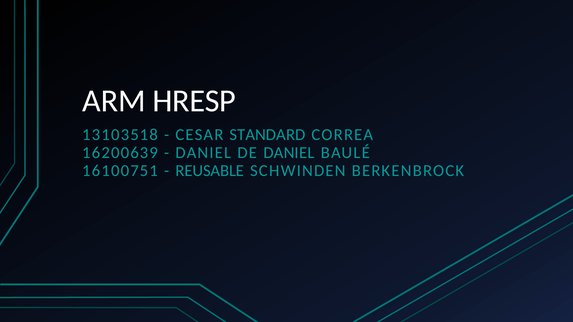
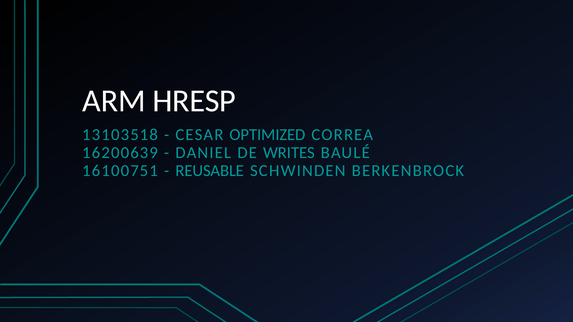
STANDARD: STANDARD -> OPTIMIZED (268, 135)
DE DANIEL: DANIEL -> WRITES (289, 153)
